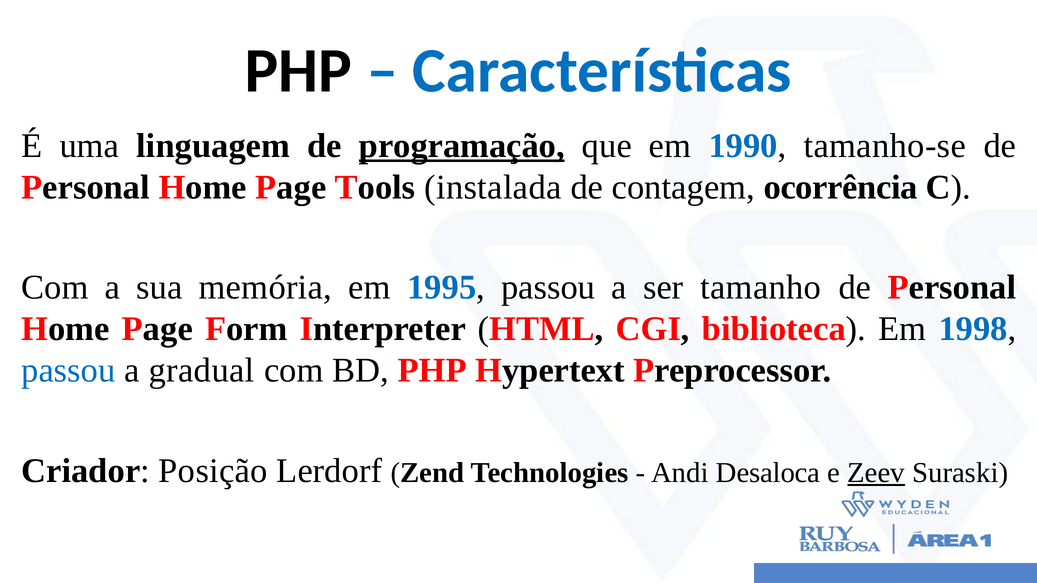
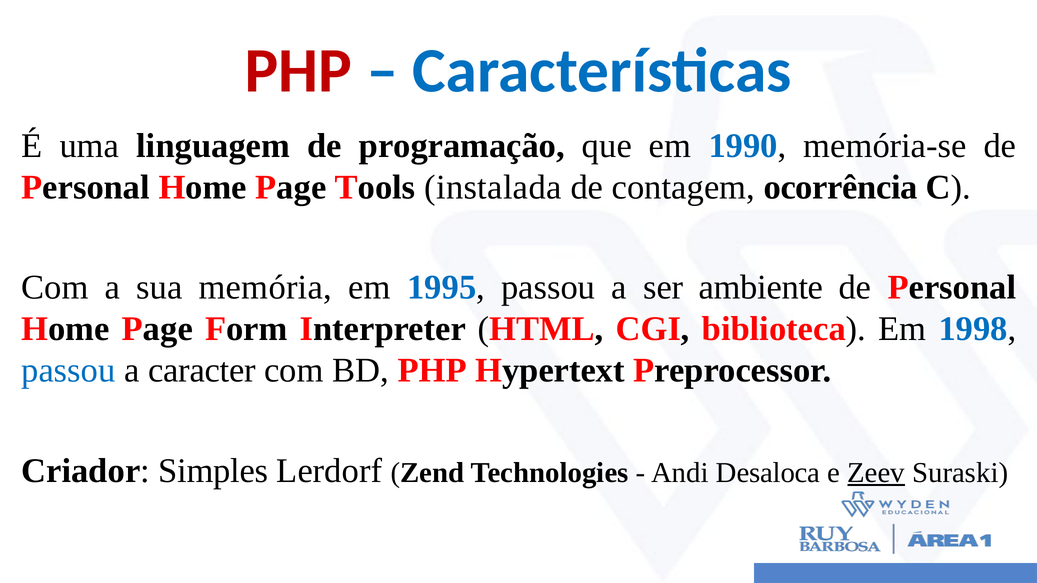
PHP colour: black -> red (298, 71)
programação underline: present -> none (462, 146)
tamanho-se: tamanho-se -> memória-se (885, 146)
tamanho: tamanho -> ambiente (761, 288)
gradual: gradual -> caracter (202, 371)
Posição: Posição -> Simples (213, 471)
